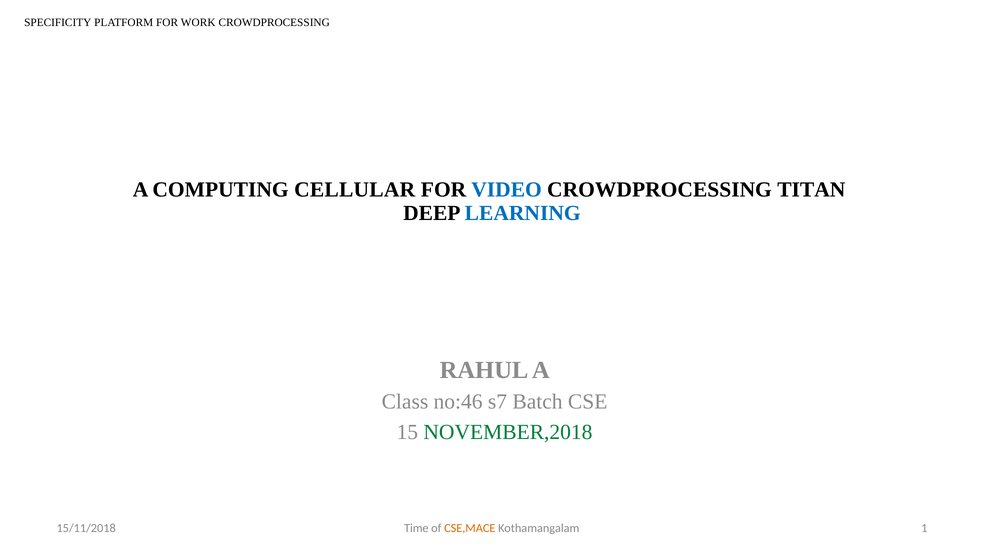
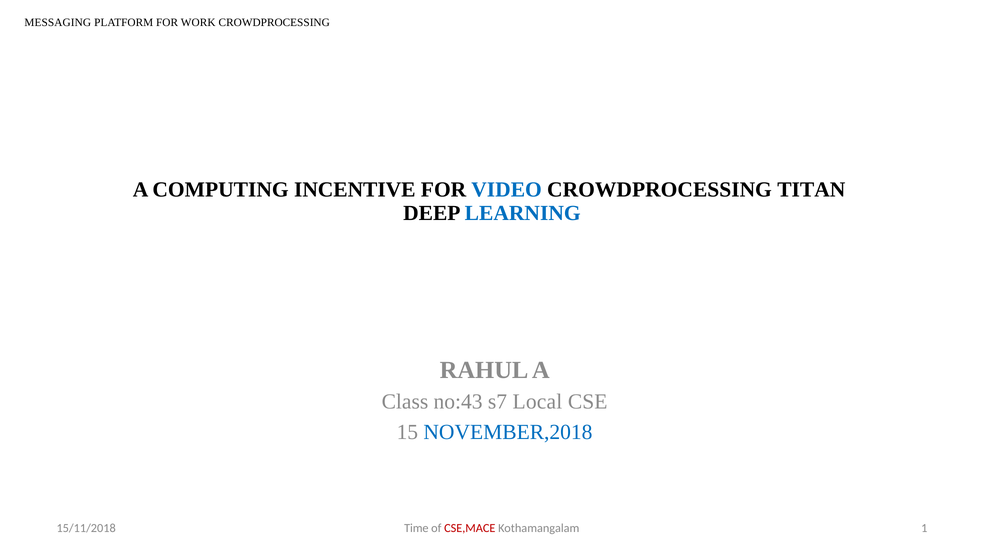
SPECIFICITY: SPECIFICITY -> MESSAGING (58, 22)
CELLULAR: CELLULAR -> INCENTIVE (355, 190)
no:46: no:46 -> no:43 (458, 402)
Batch: Batch -> Local (537, 402)
NOVEMBER,2018 colour: green -> blue (508, 432)
CSE,MACE colour: orange -> red (470, 528)
